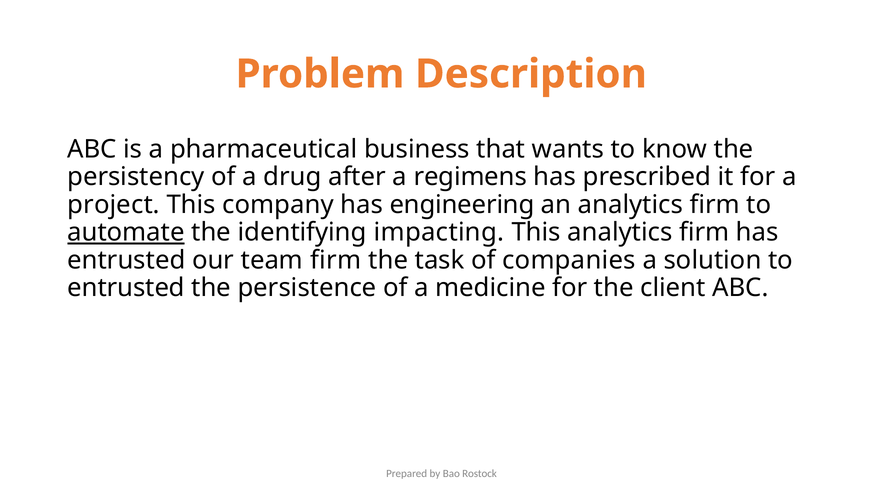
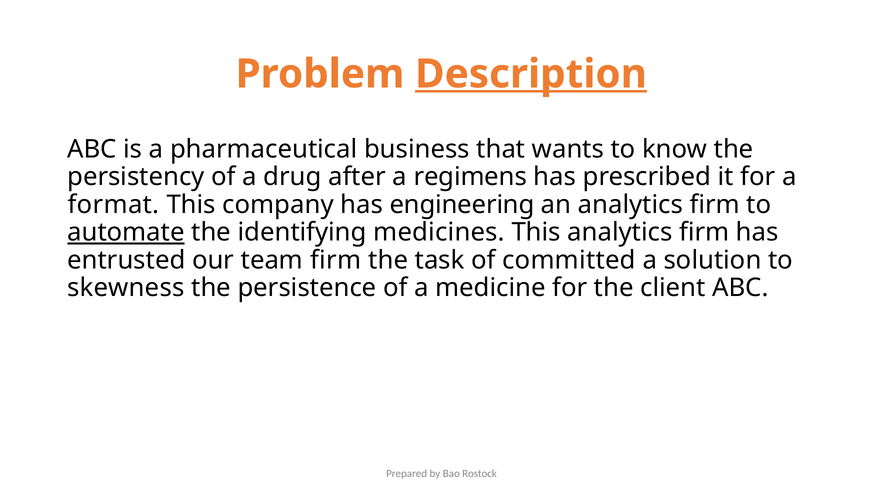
Description underline: none -> present (531, 74)
project: project -> format (114, 205)
impacting: impacting -> medicines (439, 233)
companies: companies -> committed (569, 261)
entrusted: entrusted -> skewness (126, 288)
